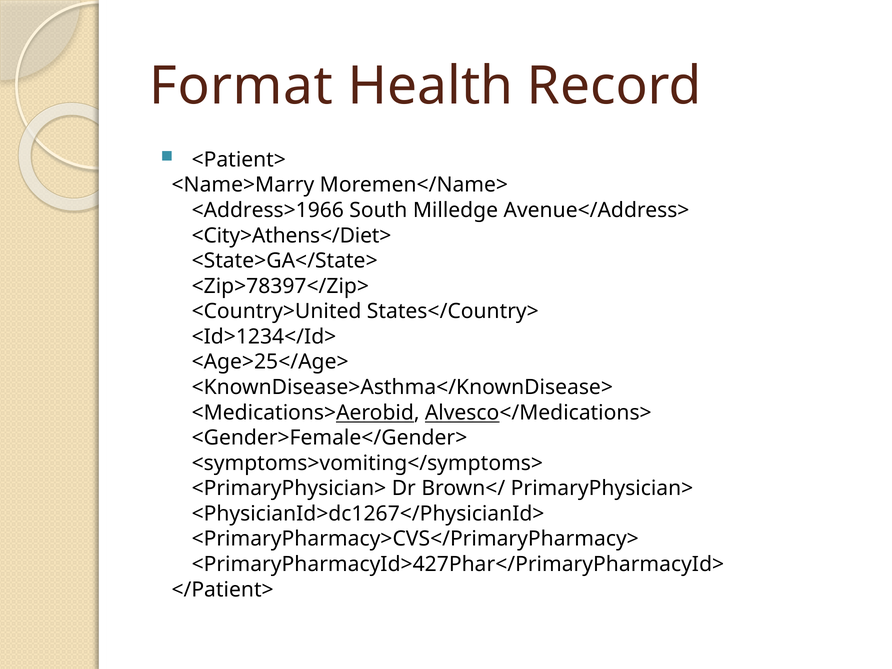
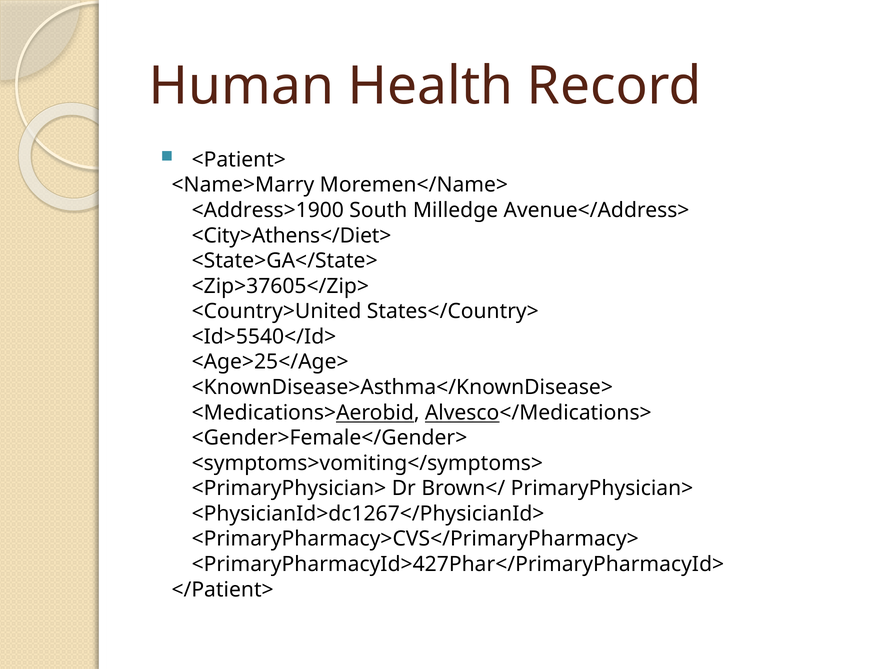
Format: Format -> Human (241, 86)
<Address>1966: <Address>1966 -> <Address>1900 (268, 210)
<Zip>78397</Zip>: <Zip>78397</Zip> -> <Zip>37605</Zip> (280, 286)
<Id>1234</Id>: <Id>1234</Id> -> <Id>5540</Id> (264, 337)
